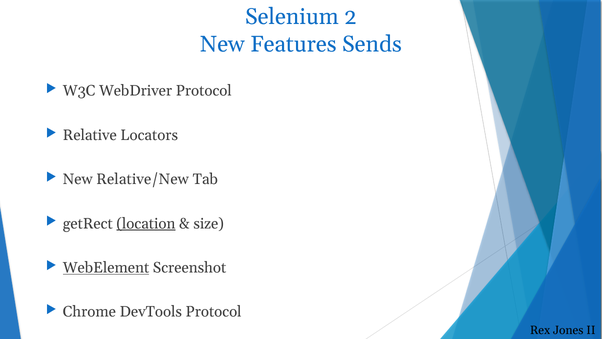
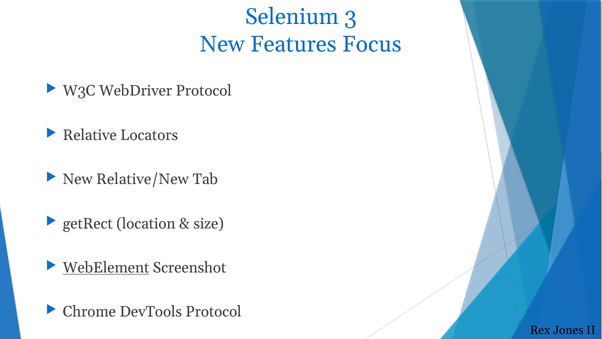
2: 2 -> 3 (350, 17)
Sends: Sends -> Focus (372, 44)
location underline: present -> none (146, 223)
